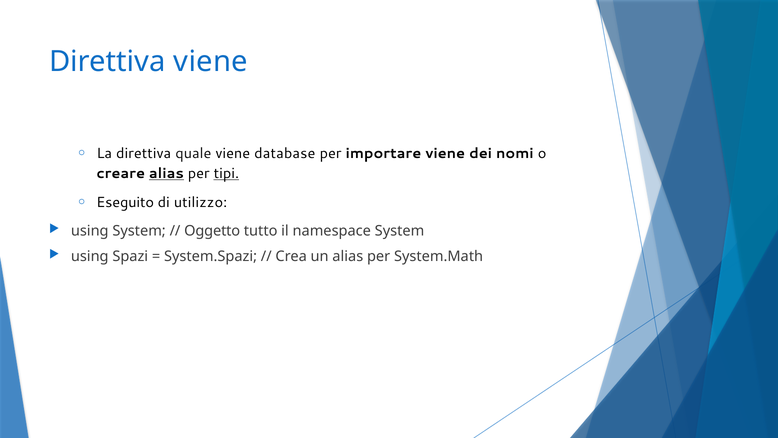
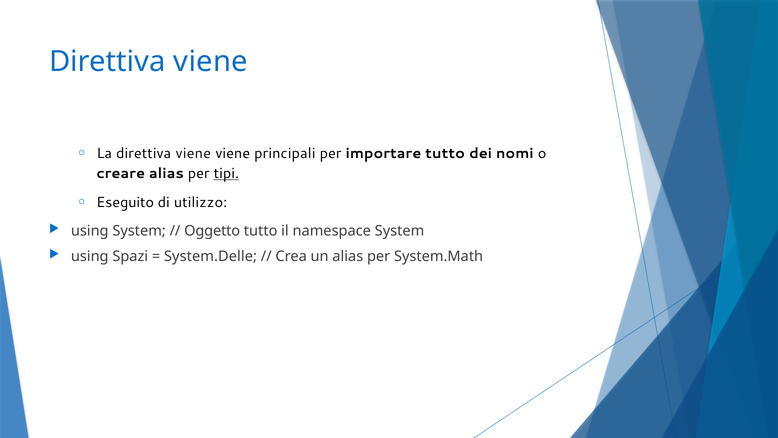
La direttiva quale: quale -> viene (193, 153)
database: database -> principali (285, 153)
importare viene: viene -> tutto (445, 153)
alias underline: present -> none (166, 173)
System.Spazi: System.Spazi -> System.Delle (211, 256)
